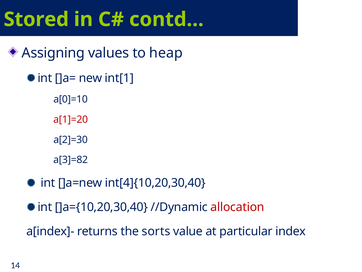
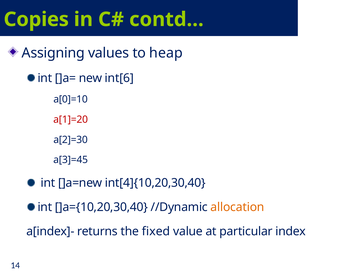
Stored: Stored -> Copies (36, 19)
int[1: int[1 -> int[6 (119, 78)
a[3]=82: a[3]=82 -> a[3]=45 (71, 160)
allocation colour: red -> orange (237, 207)
sorts: sorts -> fixed (156, 231)
